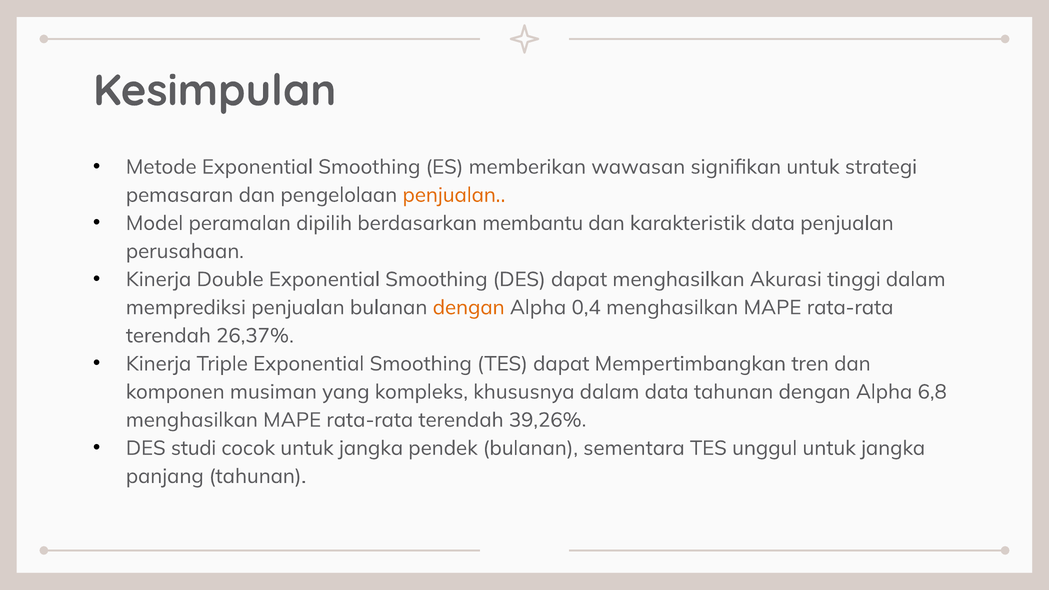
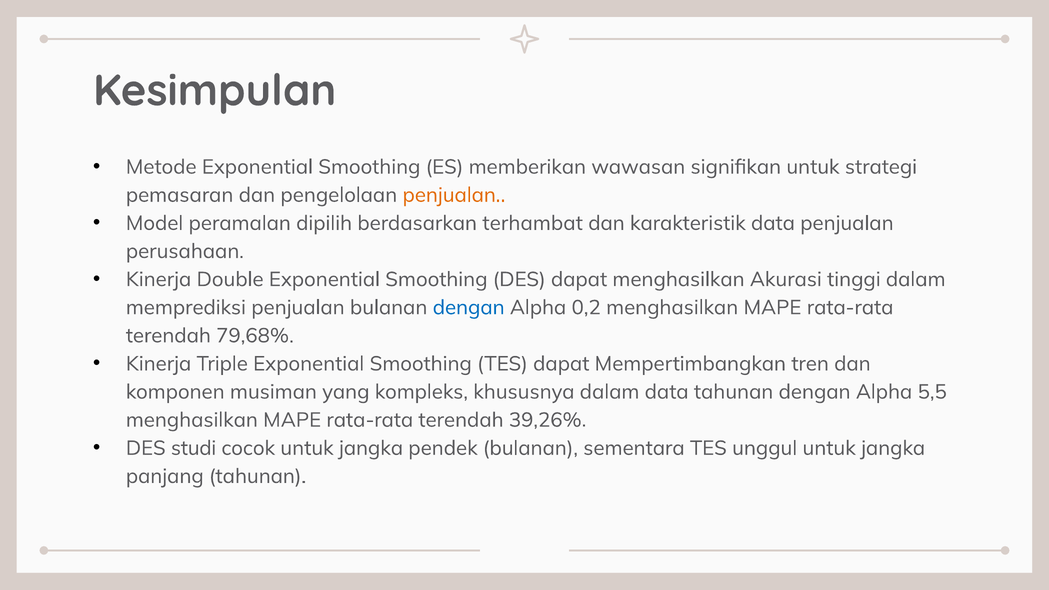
membantu: membantu -> terhambat (533, 223)
dengan colour: orange -> blue (469, 308)
0,4: 0,4 -> 0,2 (586, 308)
26,37%: 26,37% -> 79,68% (255, 336)
6,8: 6,8 -> 5,5 (932, 392)
